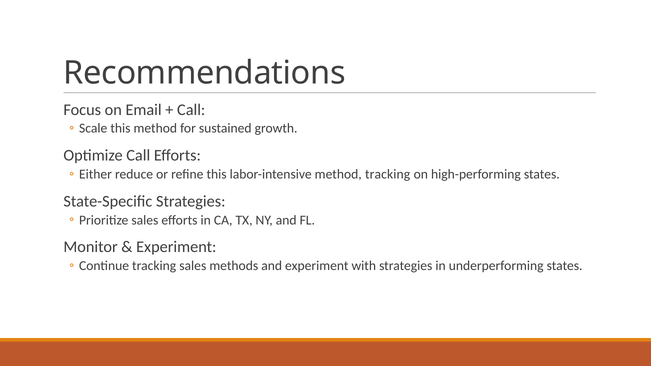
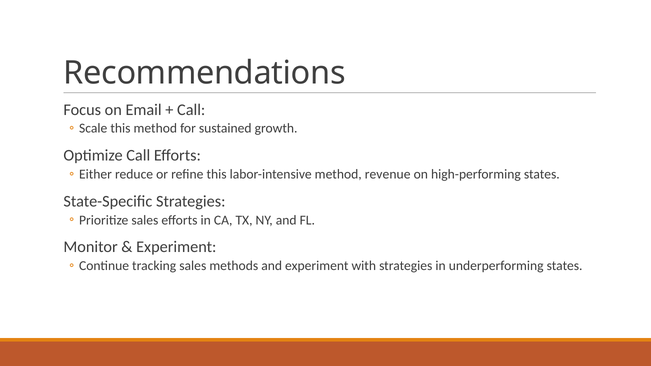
method tracking: tracking -> revenue (388, 174)
